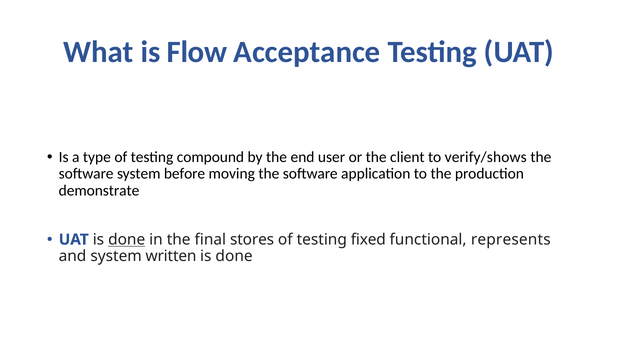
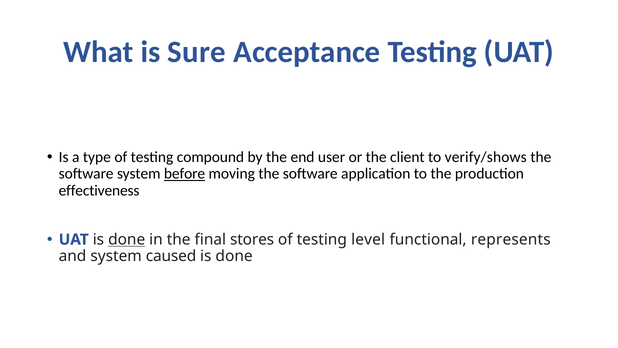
Flow: Flow -> Sure (197, 52)
before underline: none -> present (185, 174)
demonstrate: demonstrate -> effectiveness (99, 190)
fixed: fixed -> level (368, 239)
written: written -> caused (171, 256)
